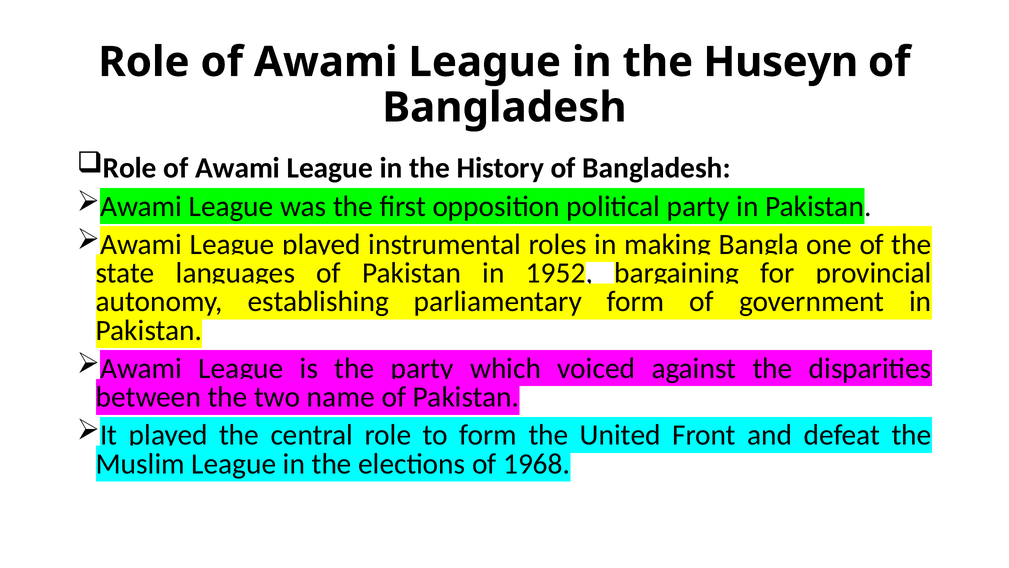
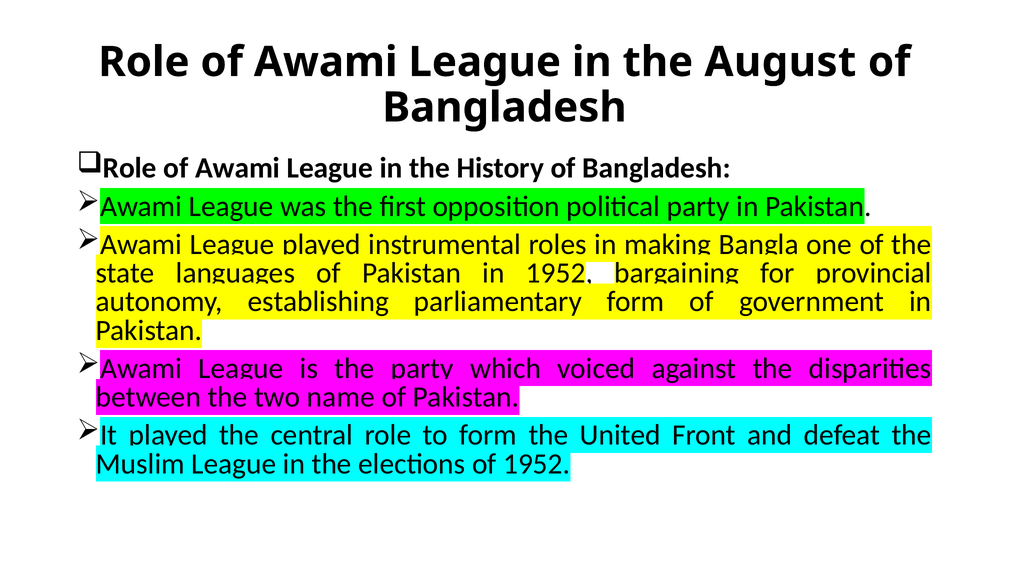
Huseyn: Huseyn -> August (780, 62)
of 1968: 1968 -> 1952 (537, 464)
